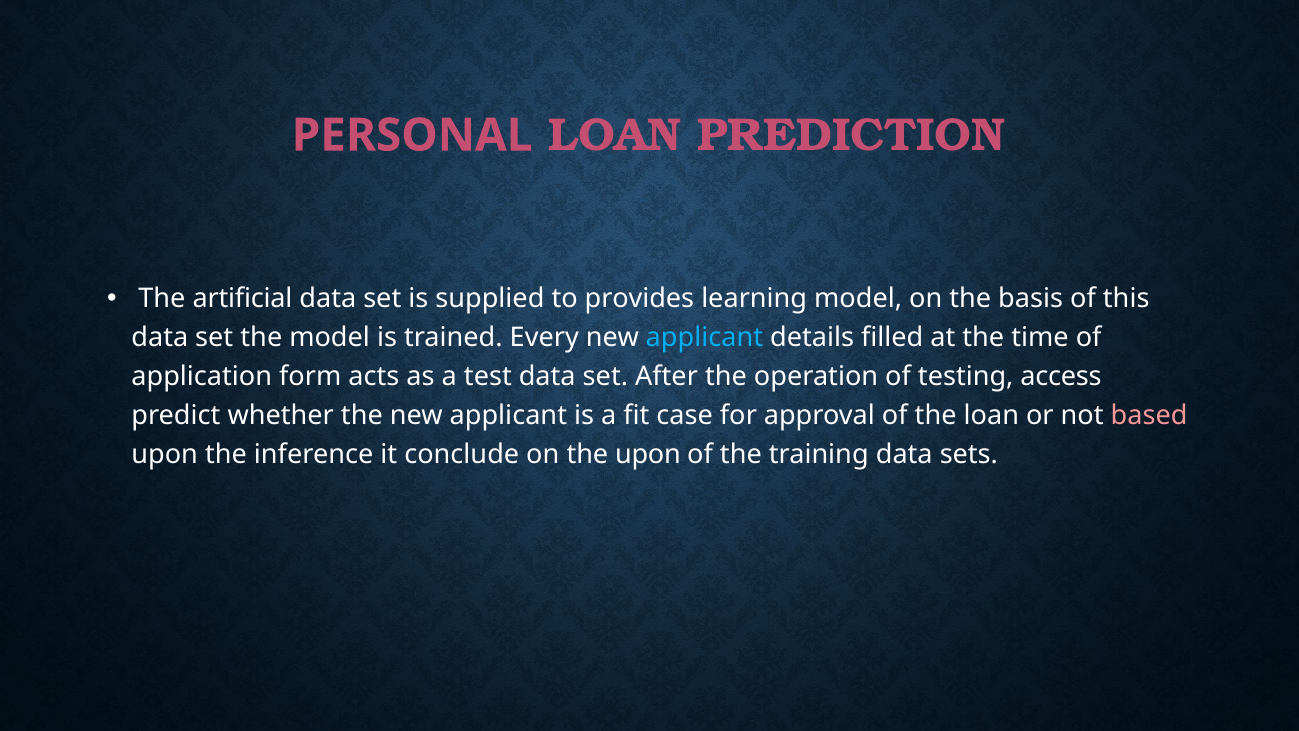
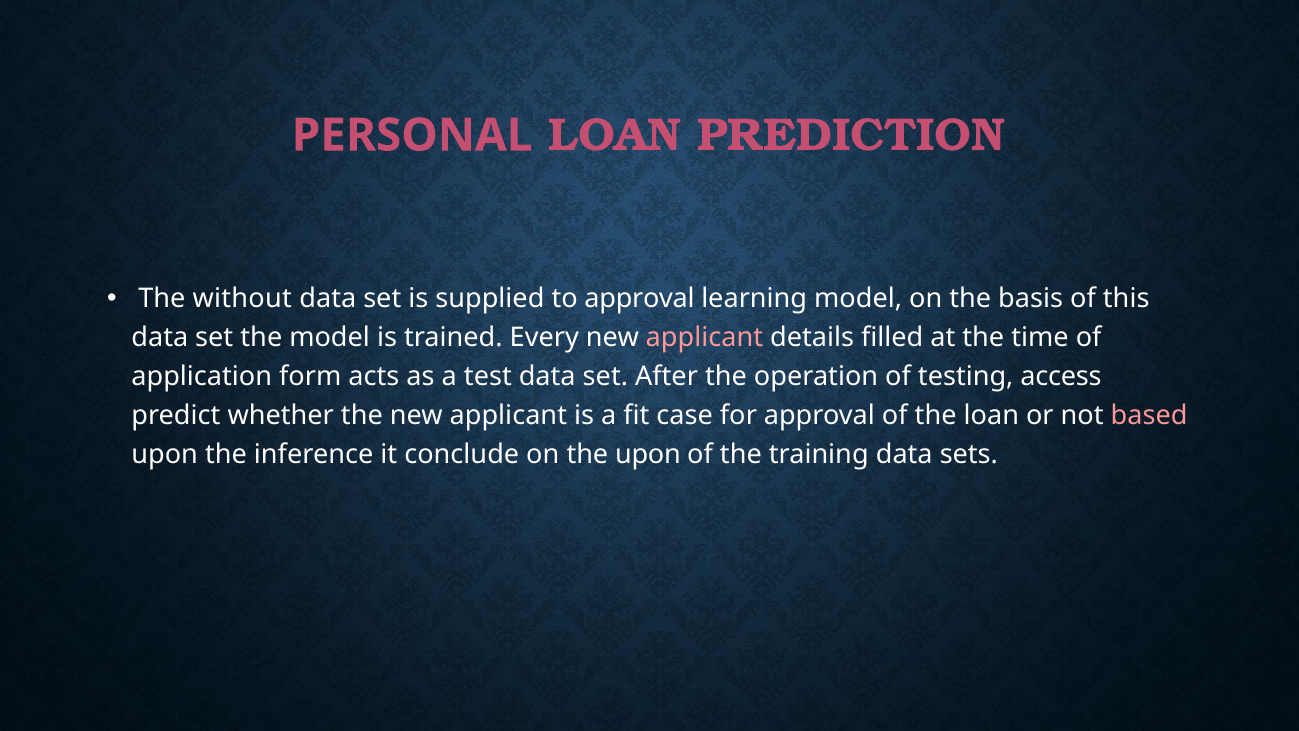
artificial: artificial -> without (242, 299)
to provides: provides -> approval (640, 299)
applicant colour: light blue -> pink (704, 338)
